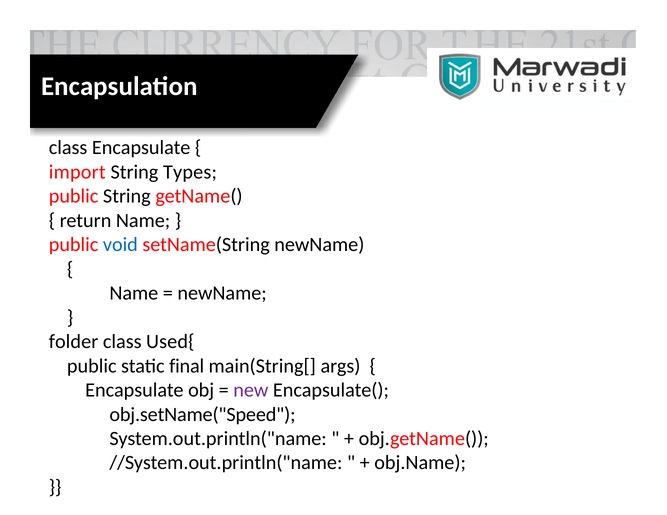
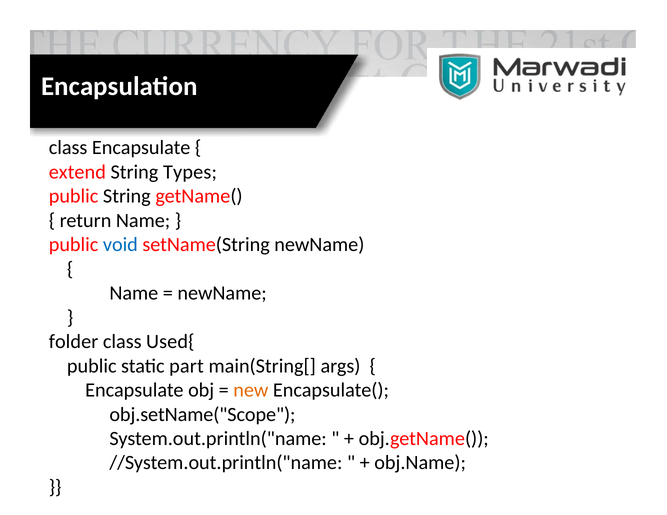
import: import -> extend (77, 172)
final: final -> part (186, 366)
new colour: purple -> orange (251, 390)
obj.setName("Speed: obj.setName("Speed -> obj.setName("Scope (202, 415)
